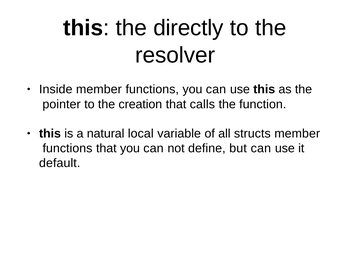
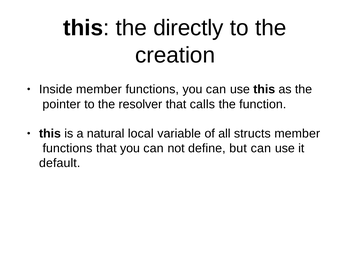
resolver: resolver -> creation (175, 55)
creation: creation -> resolver (140, 104)
